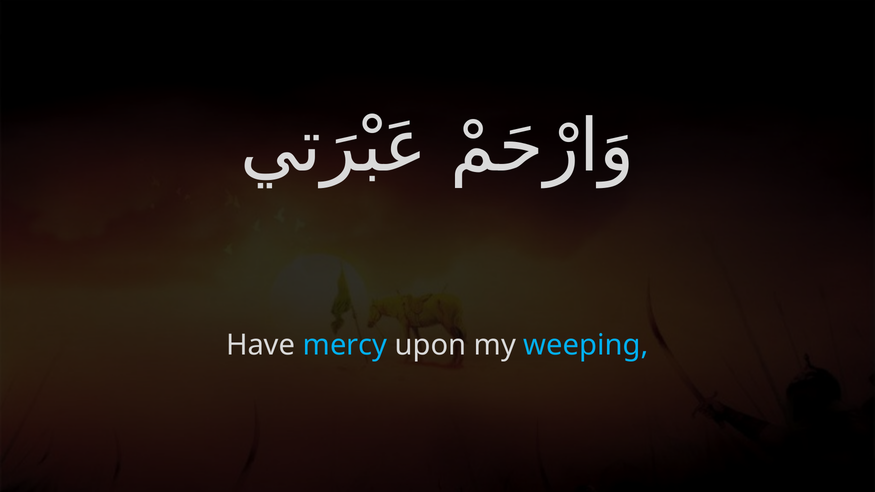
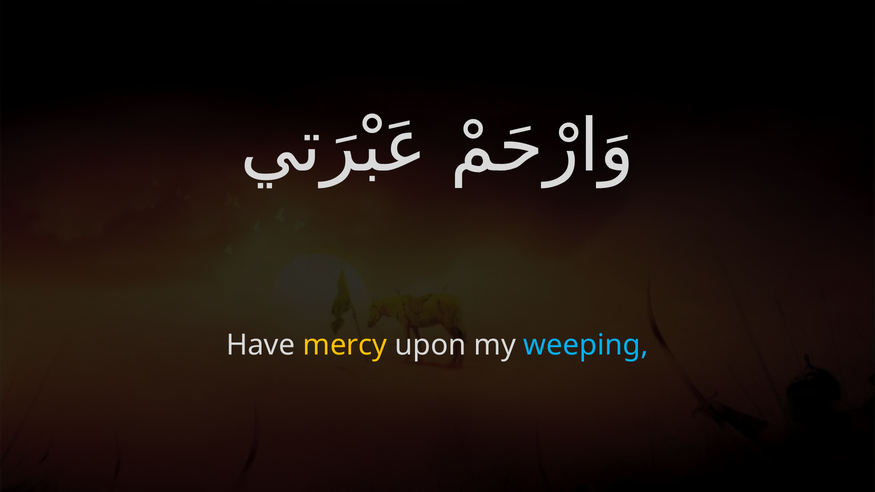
mercy colour: light blue -> yellow (345, 345)
